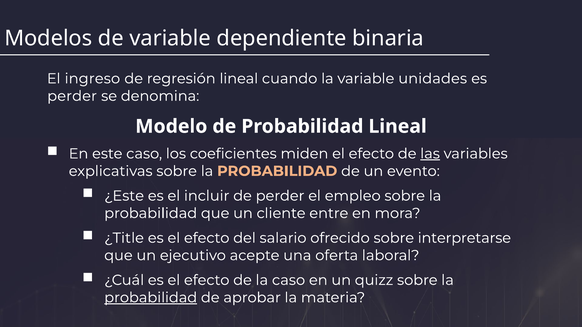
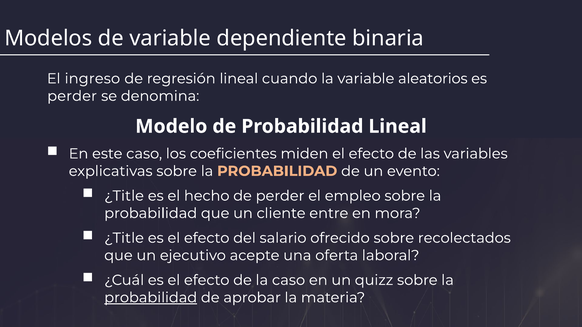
unidades: unidades -> aleatorios (433, 79)
las underline: present -> none (430, 154)
¿Este: ¿Este -> ¿Title (124, 196)
incluir: incluir -> hecho (207, 196)
interpretarse: interpretarse -> recolectados (464, 238)
